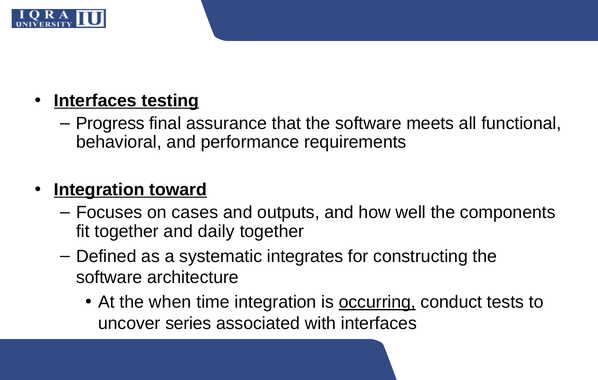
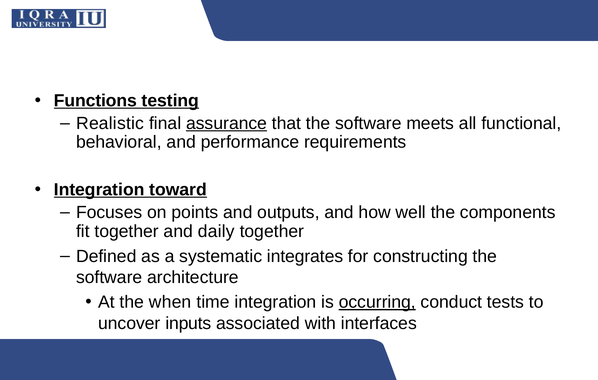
Interfaces: Interfaces -> Functions (95, 100)
Progress: Progress -> Realistic (110, 123)
assurance underline: none -> present (227, 123)
cases: cases -> points (195, 212)
series: series -> inputs (188, 323)
